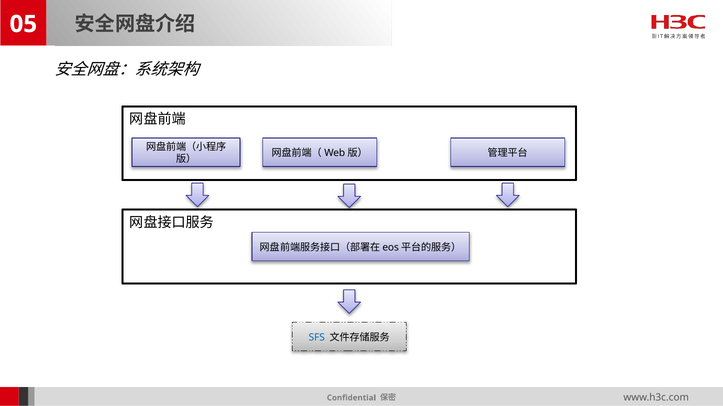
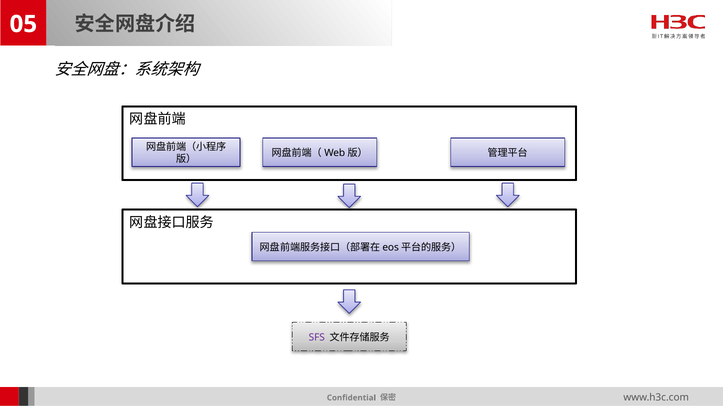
SFS colour: blue -> purple (317, 338)
